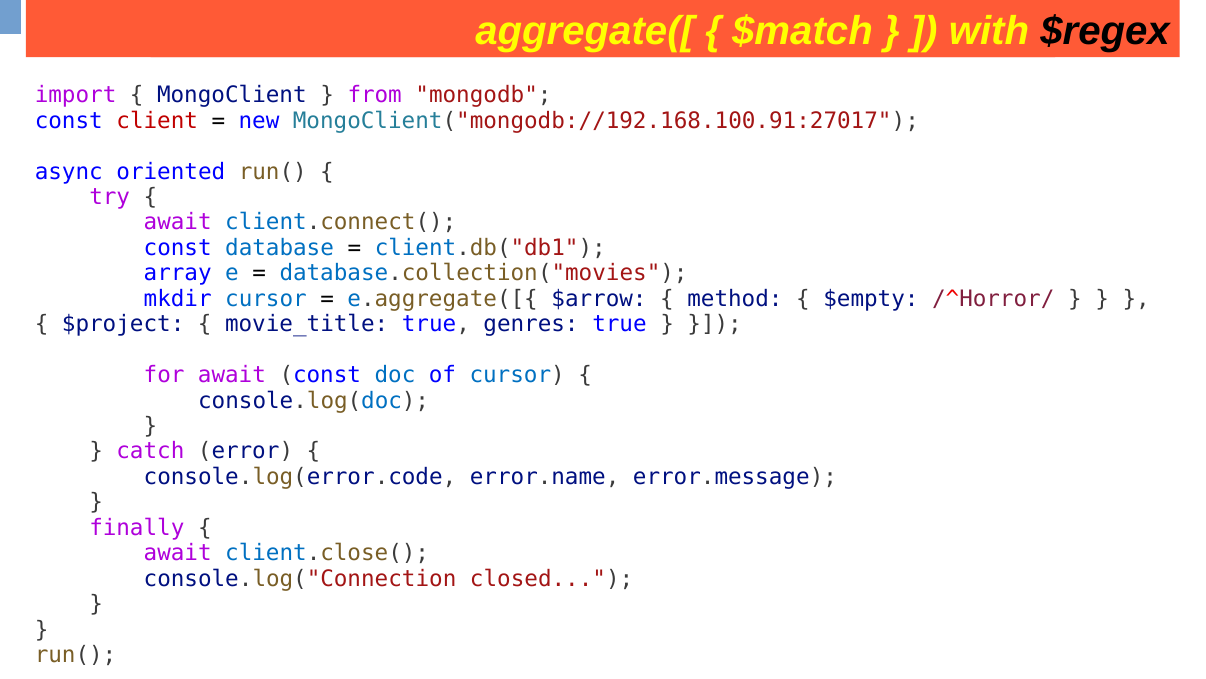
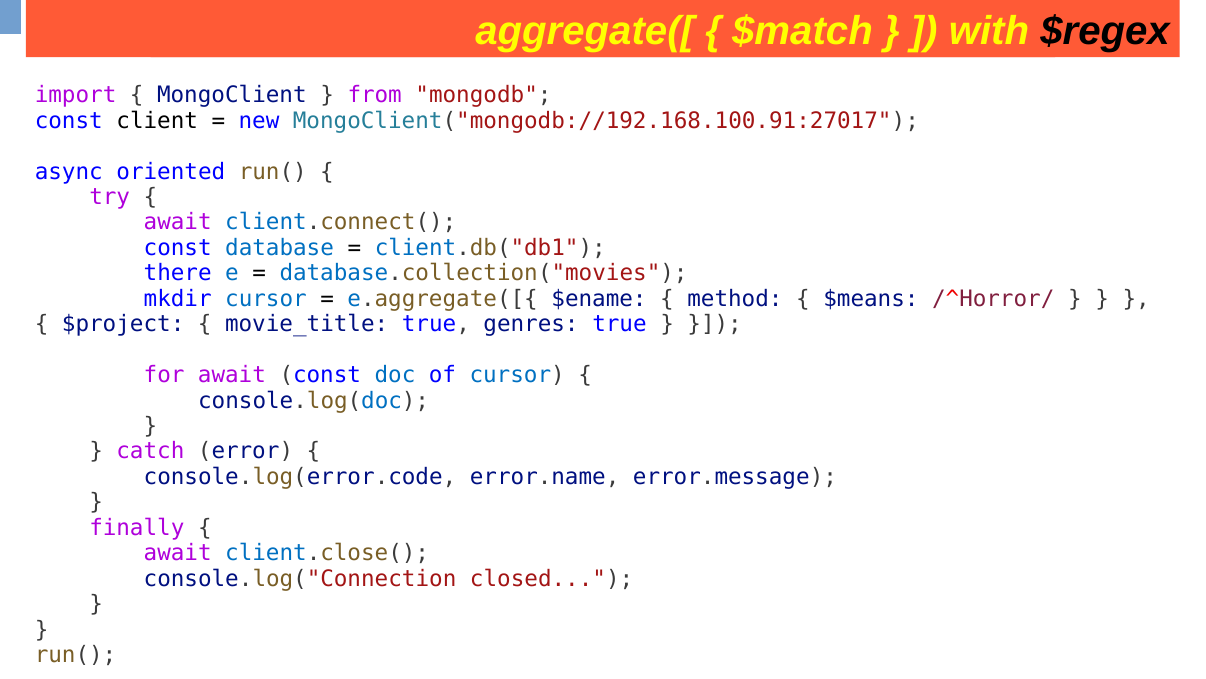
client colour: red -> black (157, 121)
array: array -> there (178, 273)
$arrow: $arrow -> $ename (599, 299)
$empty: $empty -> $means (871, 299)
